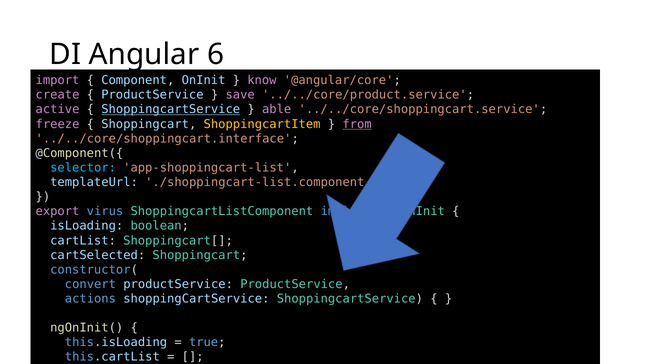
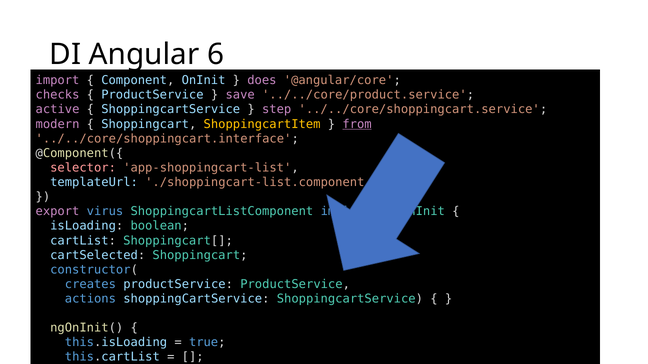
know: know -> does (262, 80)
create: create -> checks (58, 95)
ShoppingcartService underline: present -> none (171, 110)
able: able -> step (277, 110)
freeze: freeze -> modern (58, 124)
selector colour: light blue -> pink (83, 168)
convert: convert -> creates (90, 285)
